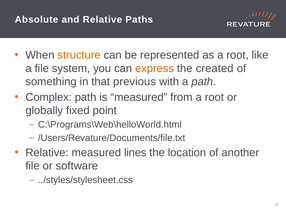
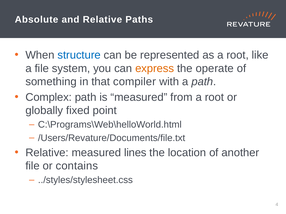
structure colour: orange -> blue (79, 55)
created: created -> operate (215, 69)
previous: previous -> compiler (135, 82)
software: software -> contains (77, 166)
